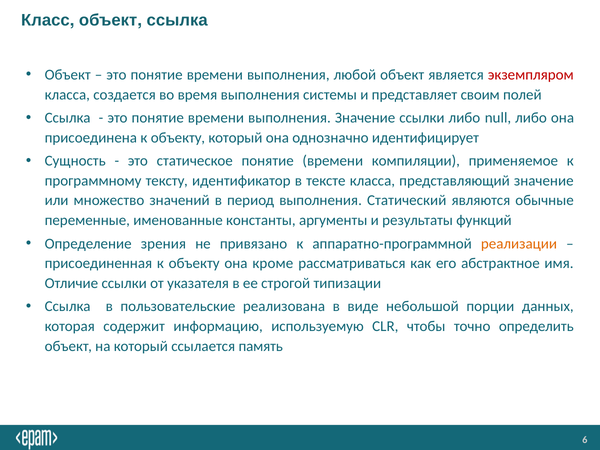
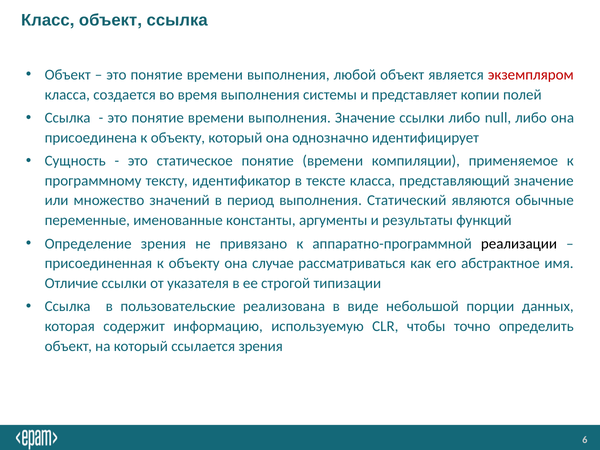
своим: своим -> копии (480, 95)
реализации colour: orange -> black (519, 244)
кроме: кроме -> случае (273, 263)
ссылается память: память -> зрения (261, 346)
